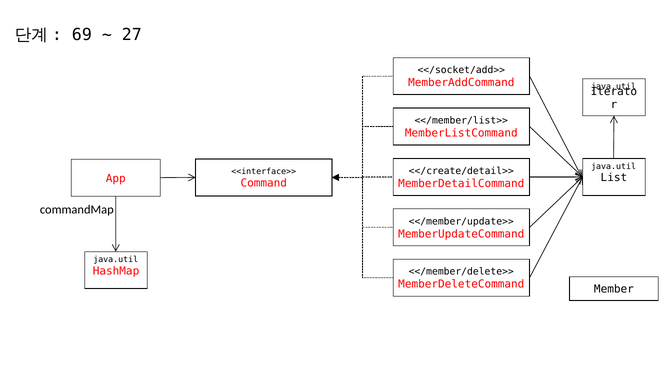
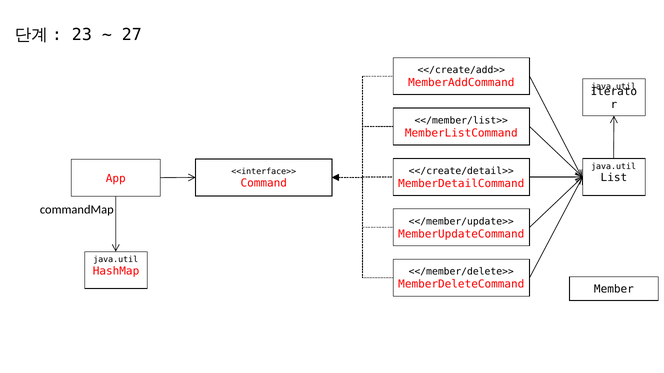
69: 69 -> 23 (82, 35)
<</socket/add>>: <</socket/add>> -> <</create/add>> (461, 70)
